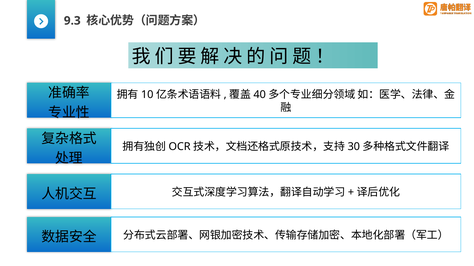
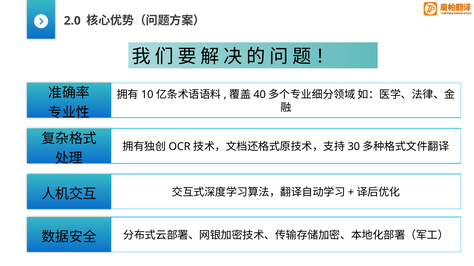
9.3: 9.3 -> 2.0 (72, 21)
